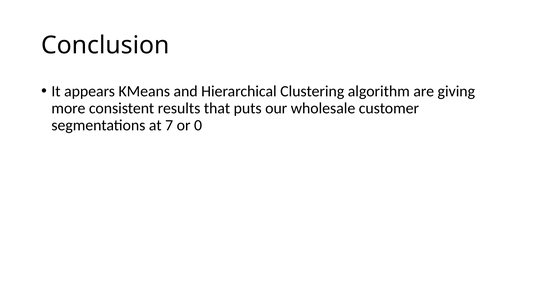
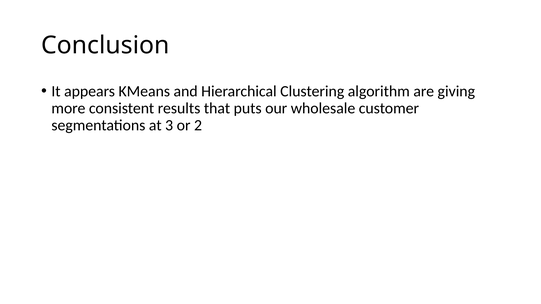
7: 7 -> 3 (169, 126)
0: 0 -> 2 (198, 126)
